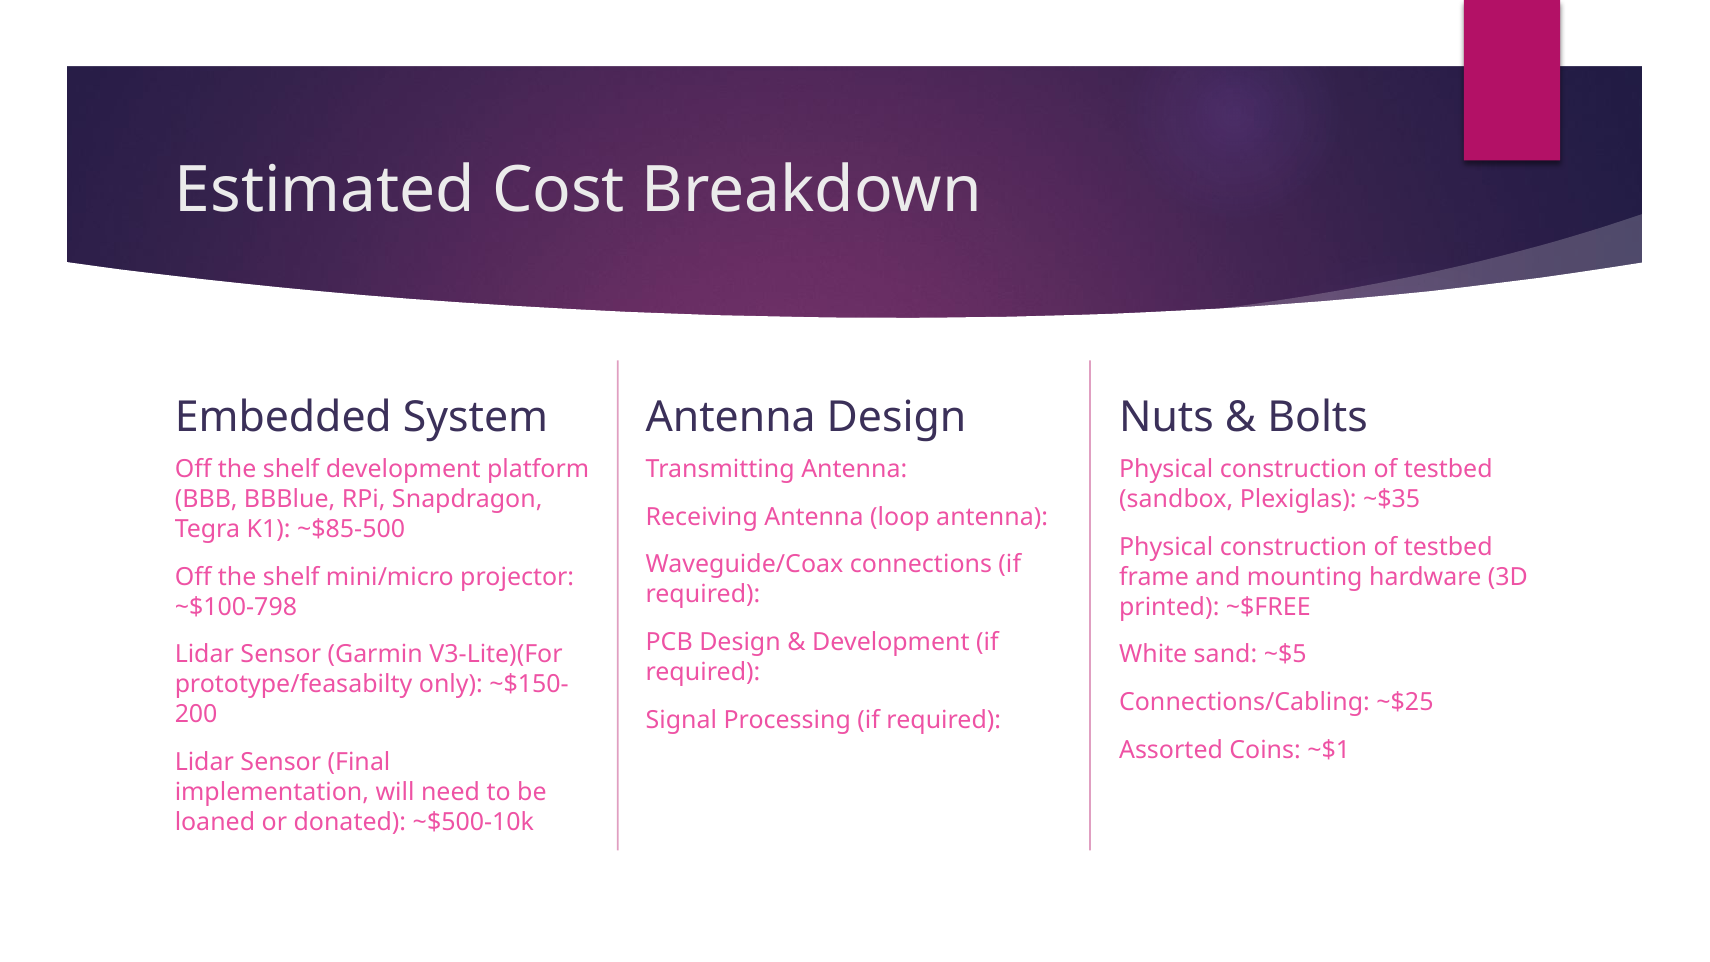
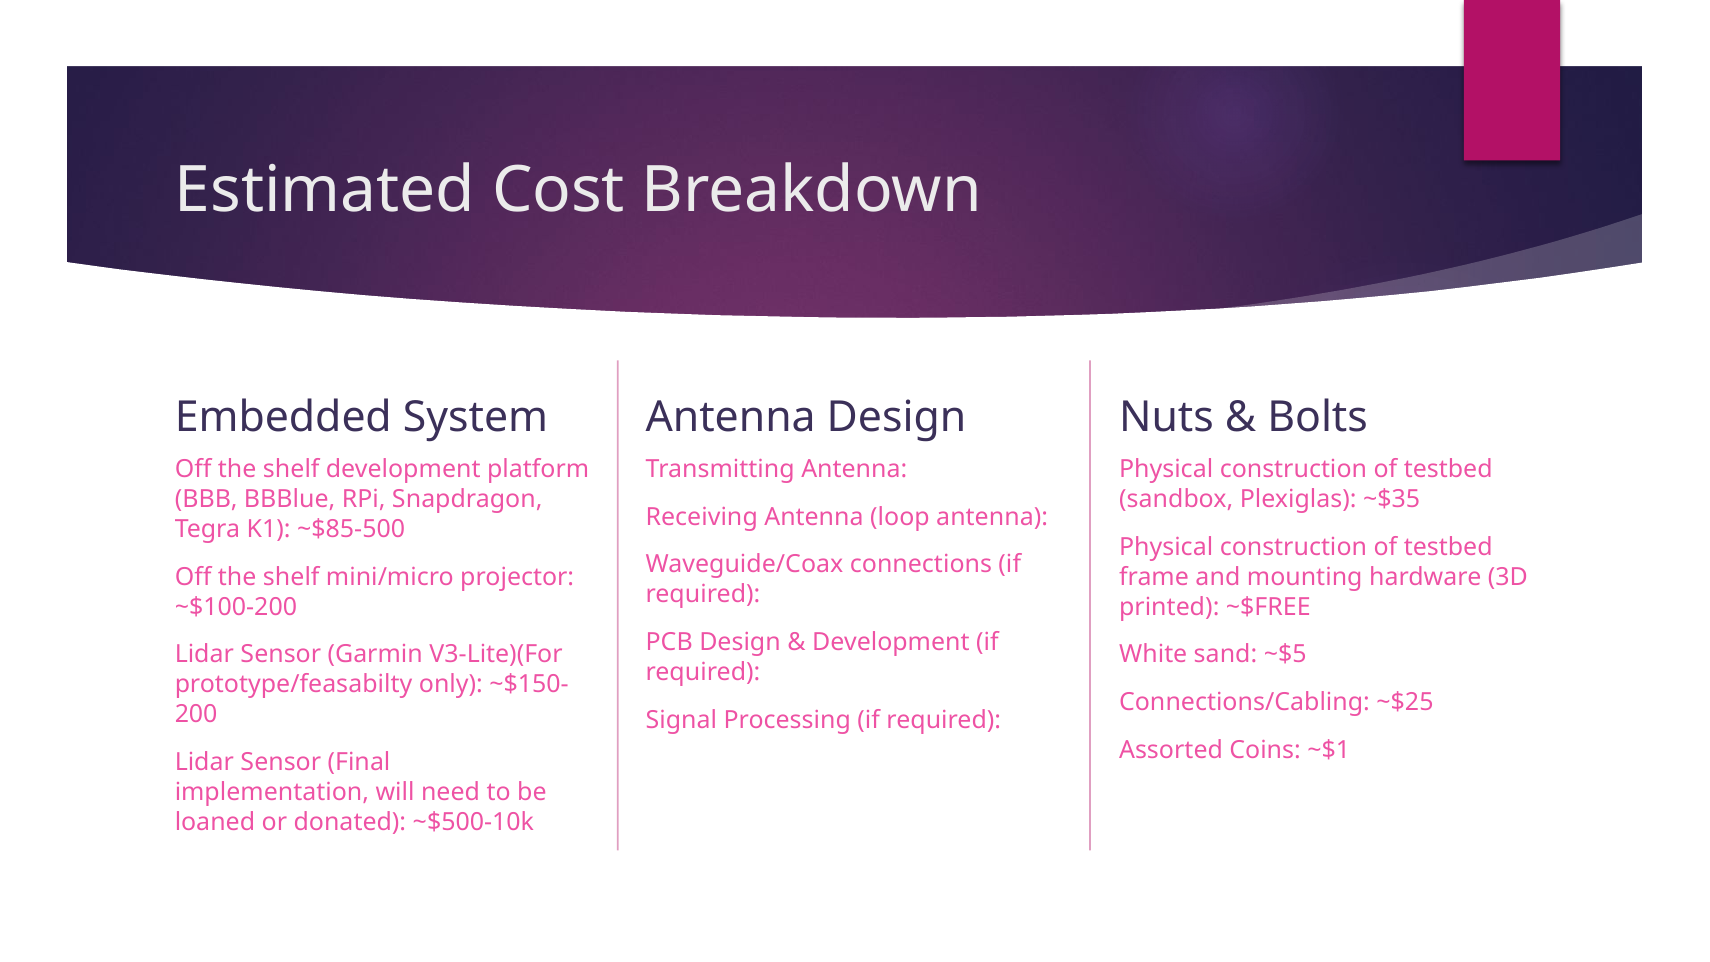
~$100-798: ~$100-798 -> ~$100-200 (236, 607)
